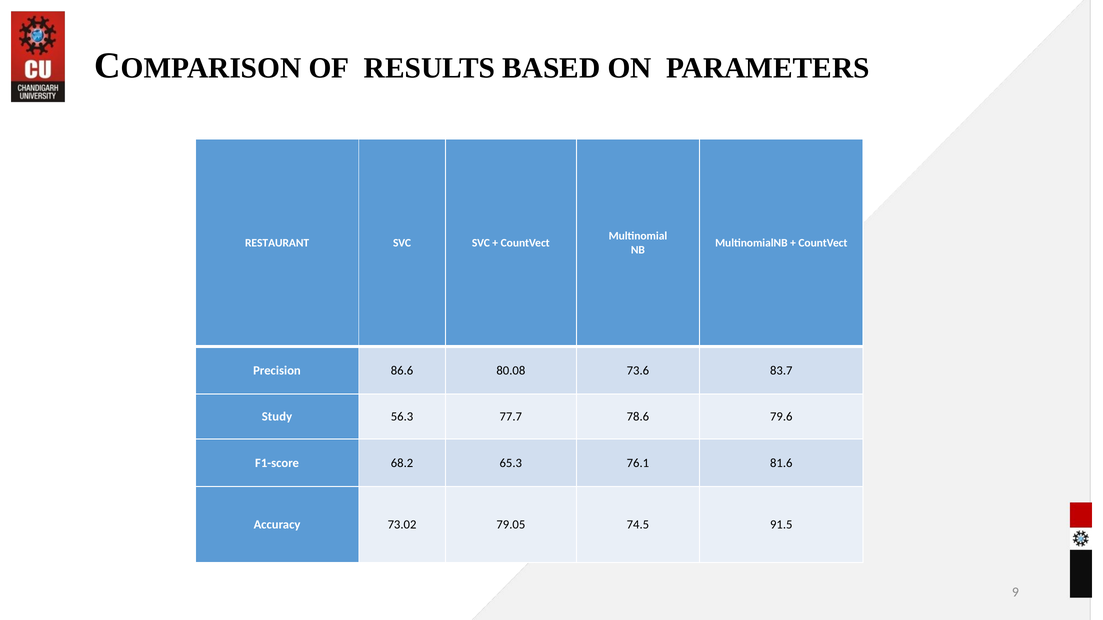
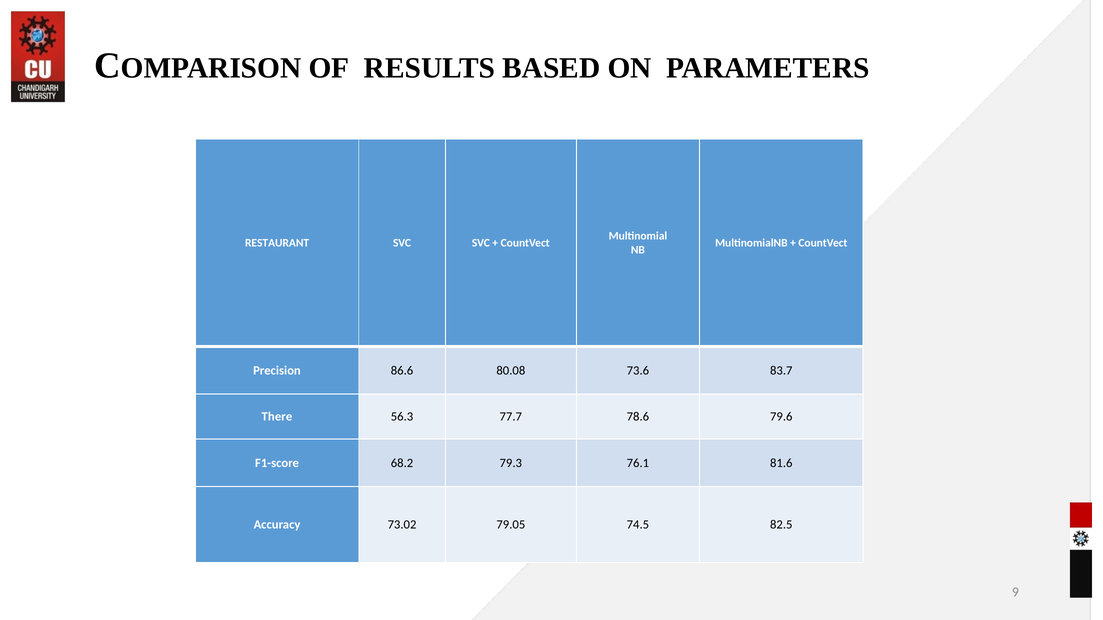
Study: Study -> There (277, 417)
65.3: 65.3 -> 79.3 (511, 463)
91.5: 91.5 -> 82.5 (781, 525)
